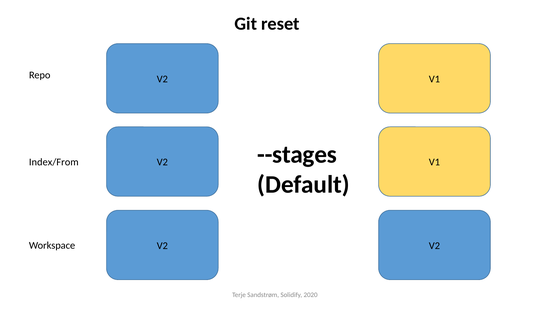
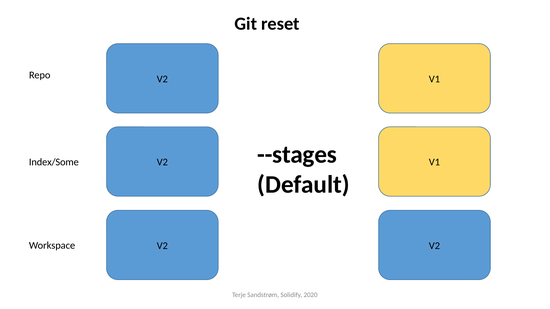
Index/From: Index/From -> Index/Some (54, 162)
